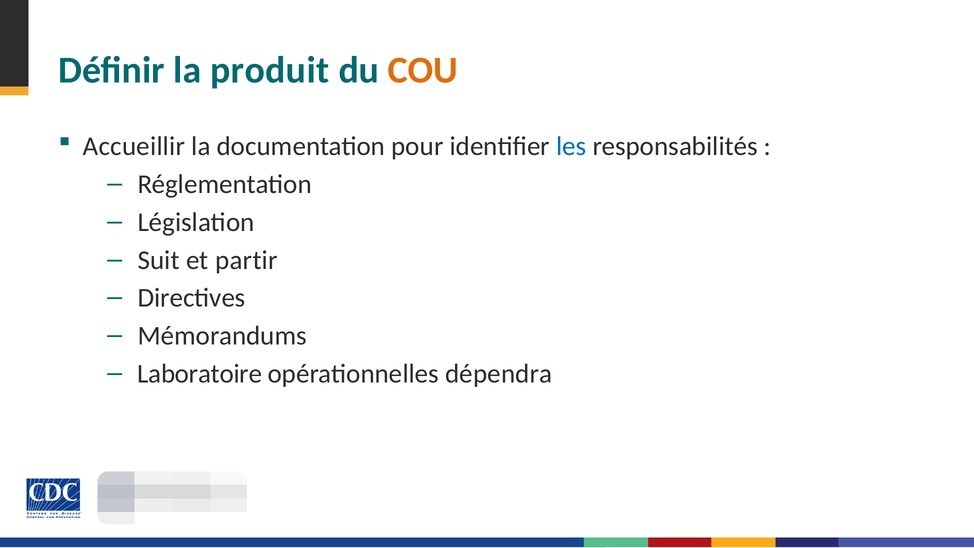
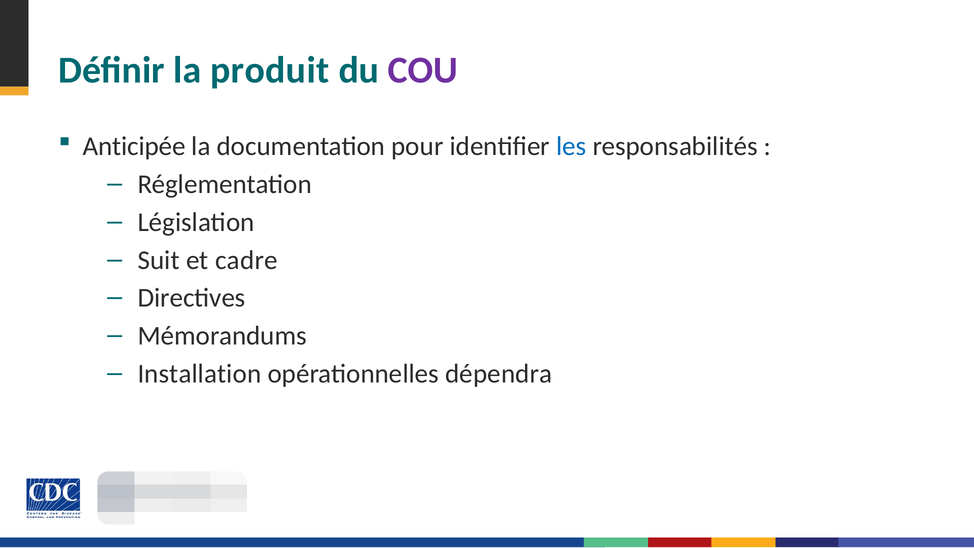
COU colour: orange -> purple (423, 70)
Accueillir: Accueillir -> Anticipée (134, 146)
partir: partir -> cadre (246, 260)
Laboratoire: Laboratoire -> Installation (199, 374)
